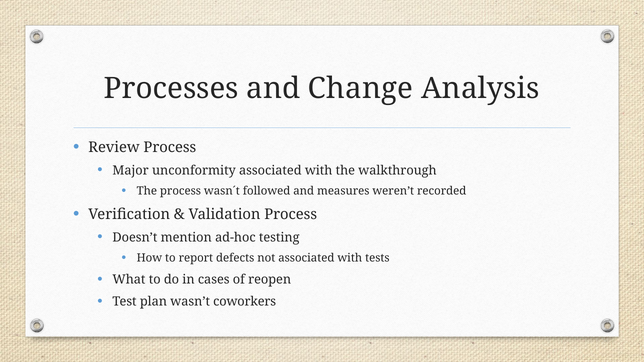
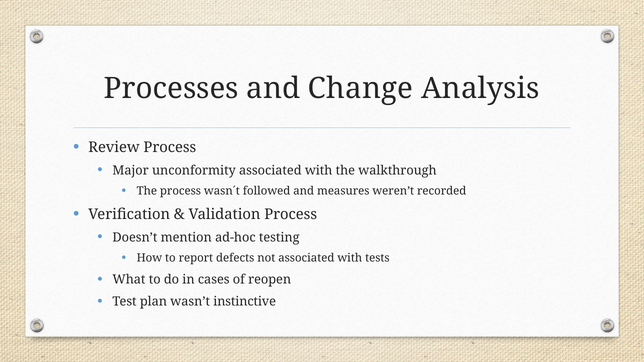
coworkers: coworkers -> instinctive (245, 302)
